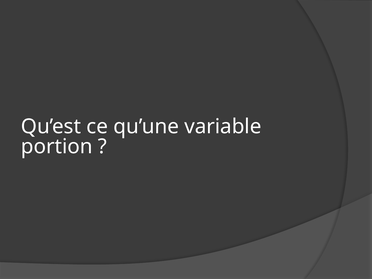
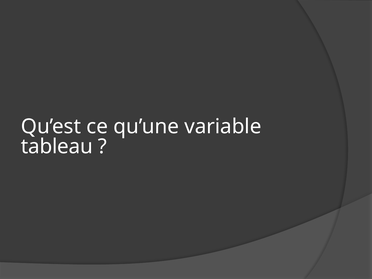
portion: portion -> tableau (57, 146)
